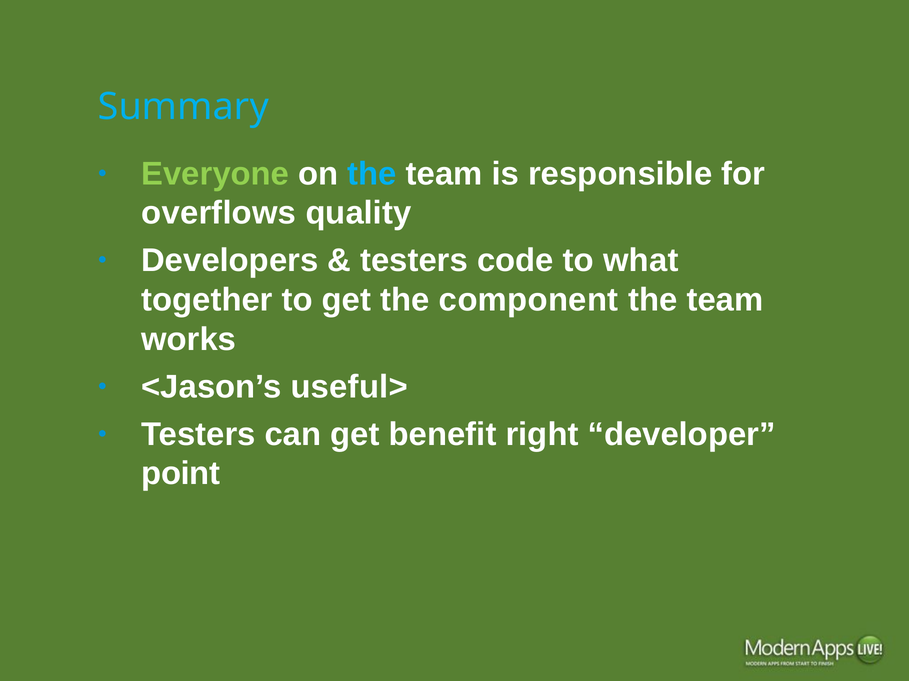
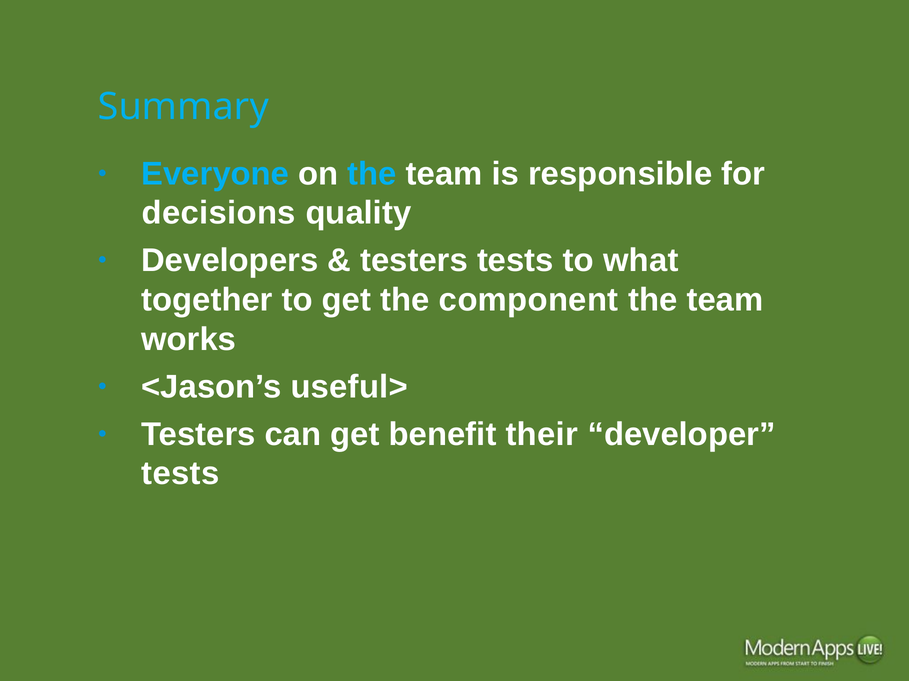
Everyone colour: light green -> light blue (215, 174)
overflows: overflows -> decisions (219, 213)
testers code: code -> tests (515, 261)
right: right -> their (542, 435)
point: point -> tests (180, 474)
